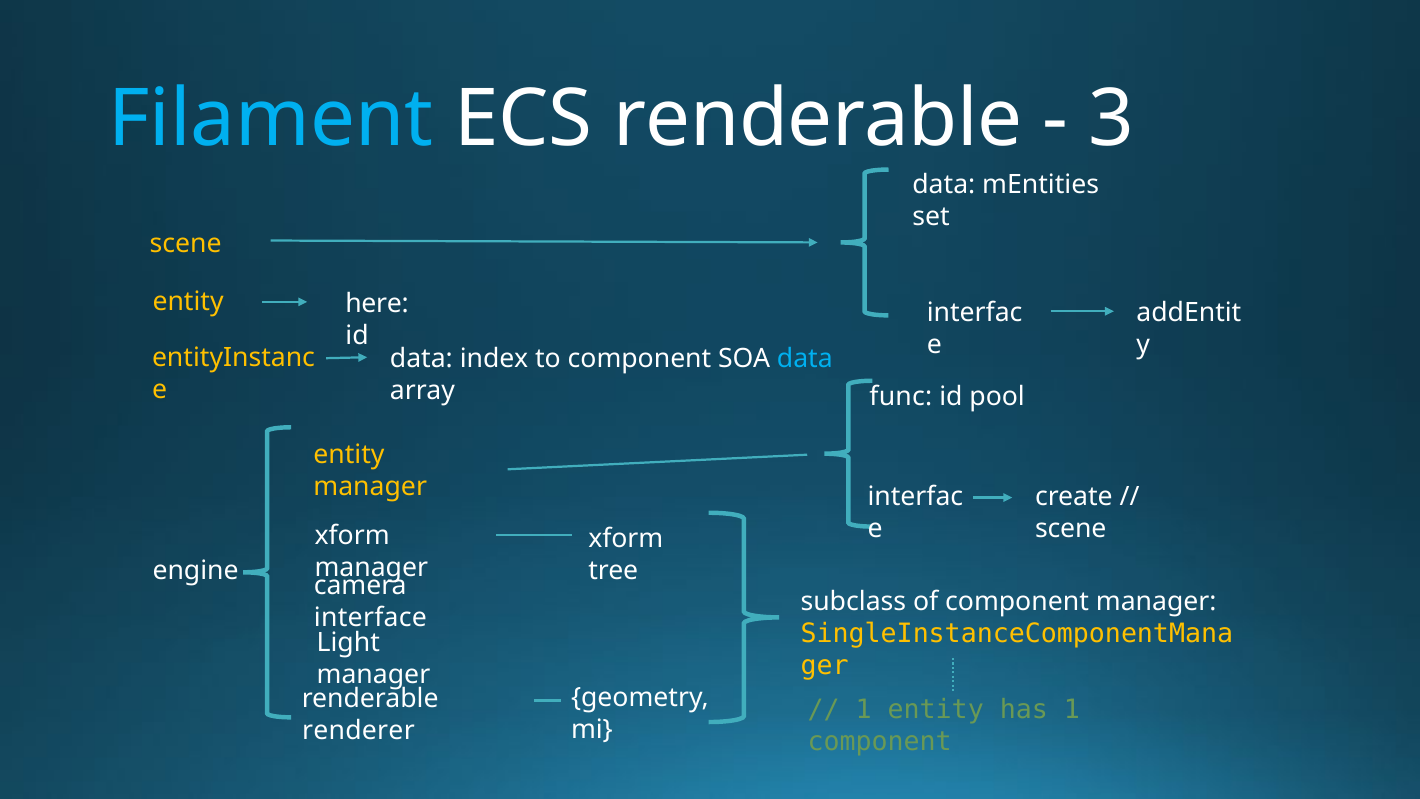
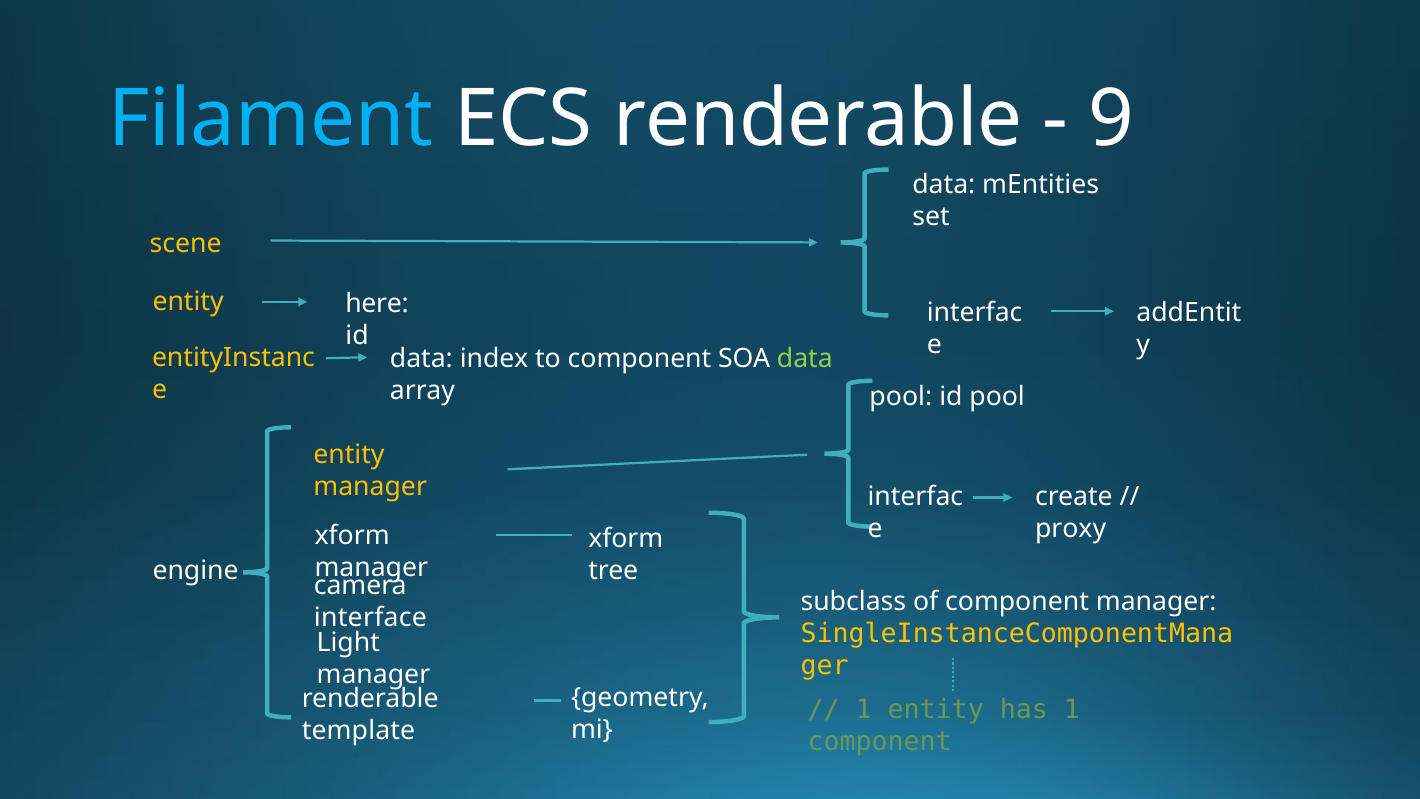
3: 3 -> 9 (1111, 119)
data colour: light blue -> light green (805, 359)
func: func -> pool (901, 397)
scene: scene -> proxy (1071, 529)
renderer: renderer -> template (358, 731)
